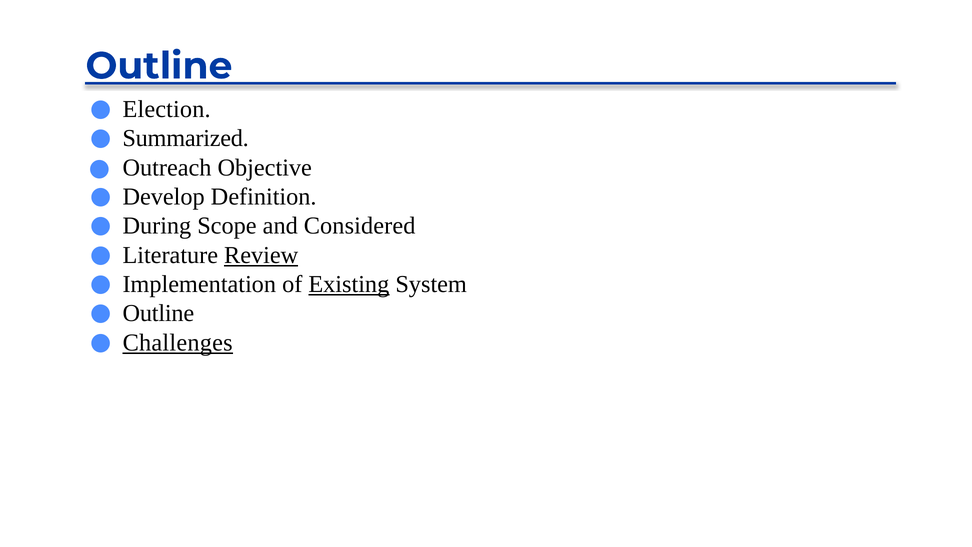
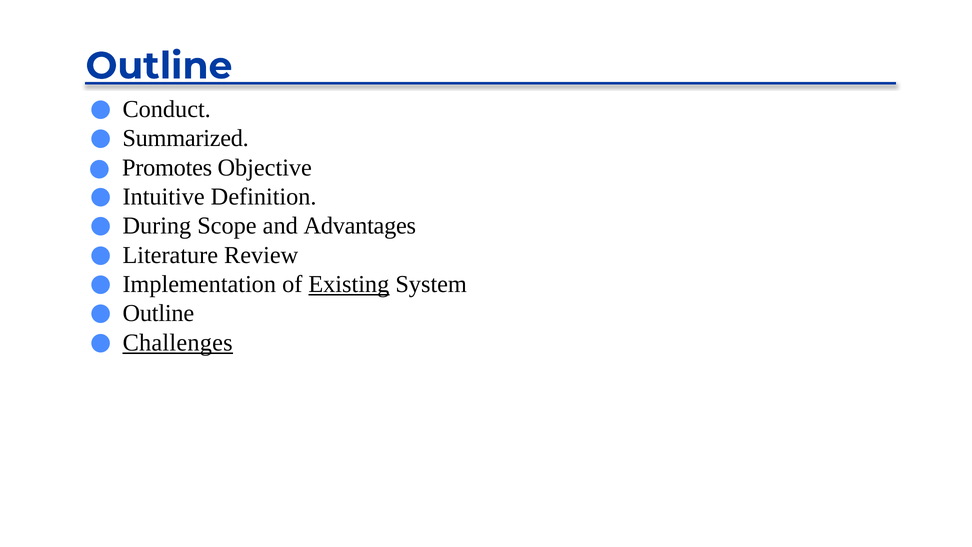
Election: Election -> Conduct (167, 109)
Outreach: Outreach -> Promotes (167, 168)
Develop: Develop -> Intuitive (164, 197)
Considered: Considered -> Advantages (360, 226)
Review underline: present -> none (261, 255)
